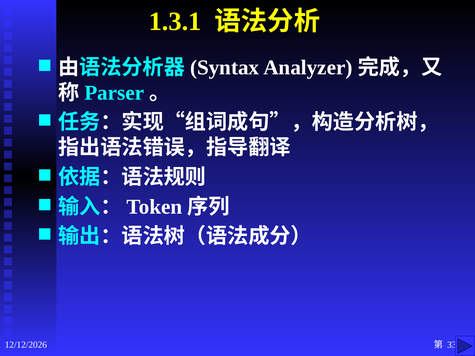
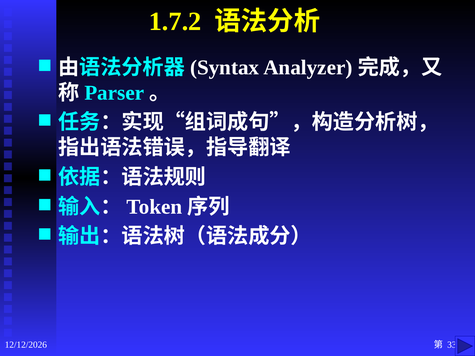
1.3.1: 1.3.1 -> 1.7.2 (175, 22)
